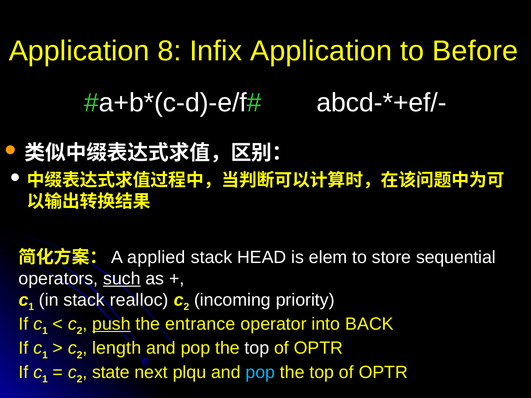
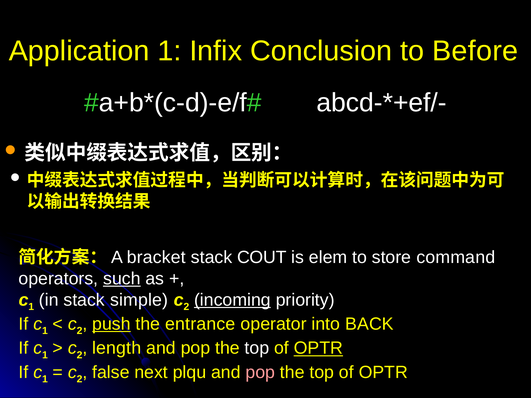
Application 8: 8 -> 1 (169, 51)
Infix Application: Application -> Conclusion (321, 51)
applied: applied -> bracket (156, 258)
HEAD: HEAD -> COUT (262, 258)
sequential: sequential -> command (456, 258)
realloc: realloc -> simple (139, 300)
incoming underline: none -> present (232, 300)
OPTR underline: none -> present (318, 348)
state: state -> false (111, 373)
pop colour: light blue -> pink (260, 373)
